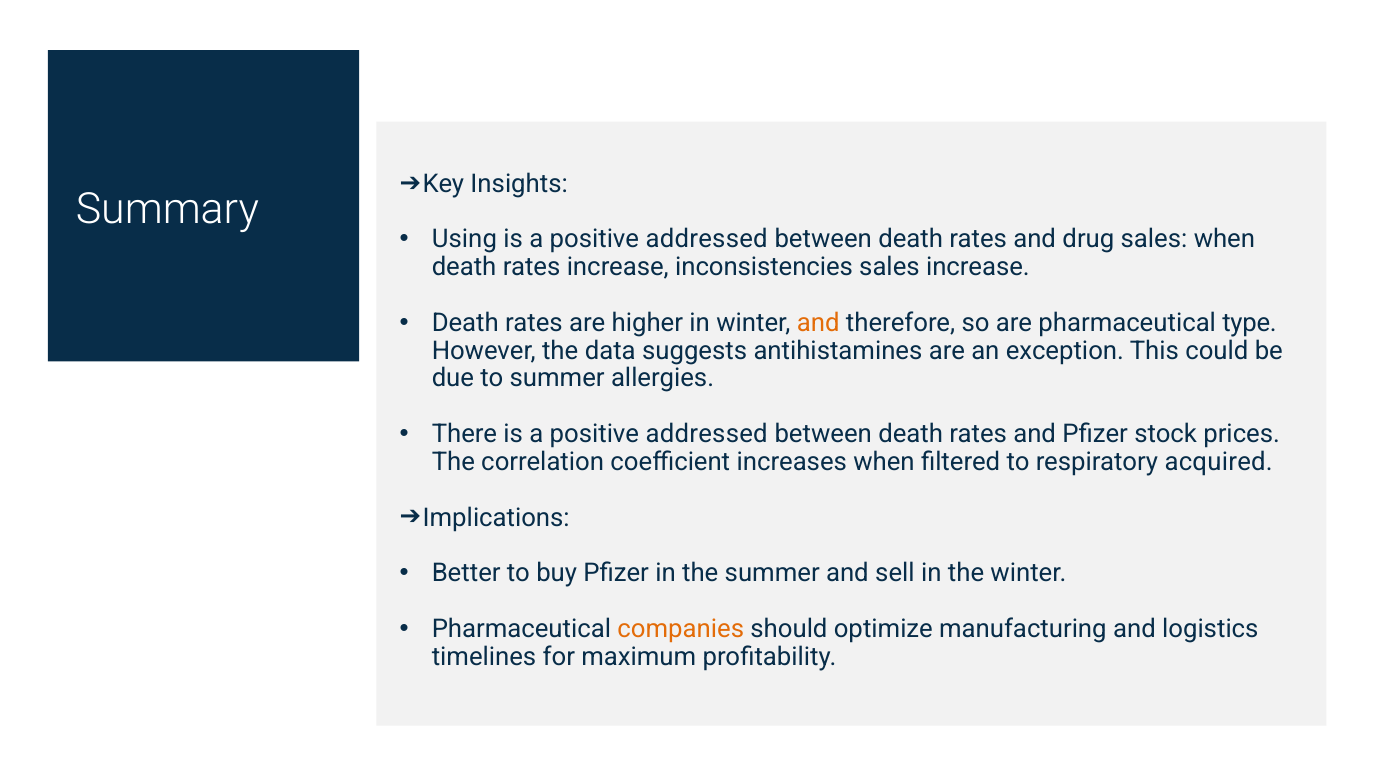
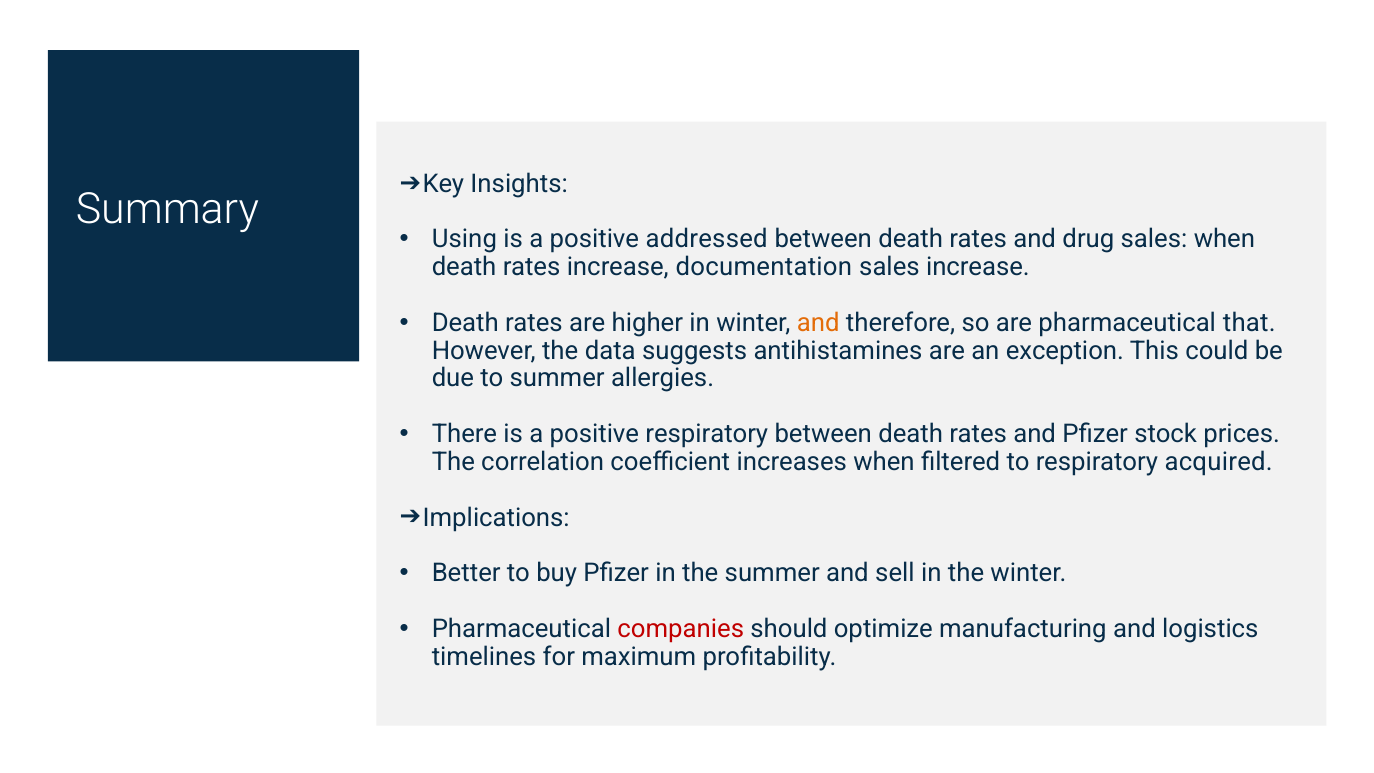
inconsistencies: inconsistencies -> documentation (764, 267)
type: type -> that (1249, 323)
addressed: addressed -> respiratory (707, 434)
companies colour: orange -> red (681, 629)
